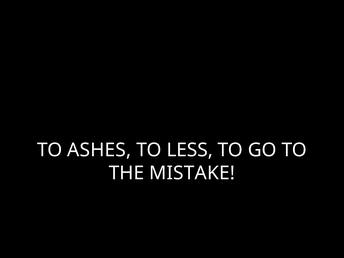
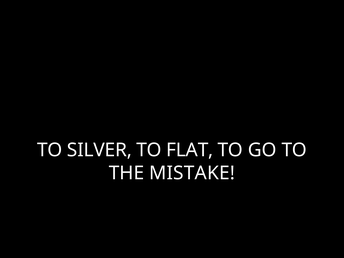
ASHES: ASHES -> SILVER (99, 150)
LESS: LESS -> FLAT (190, 150)
